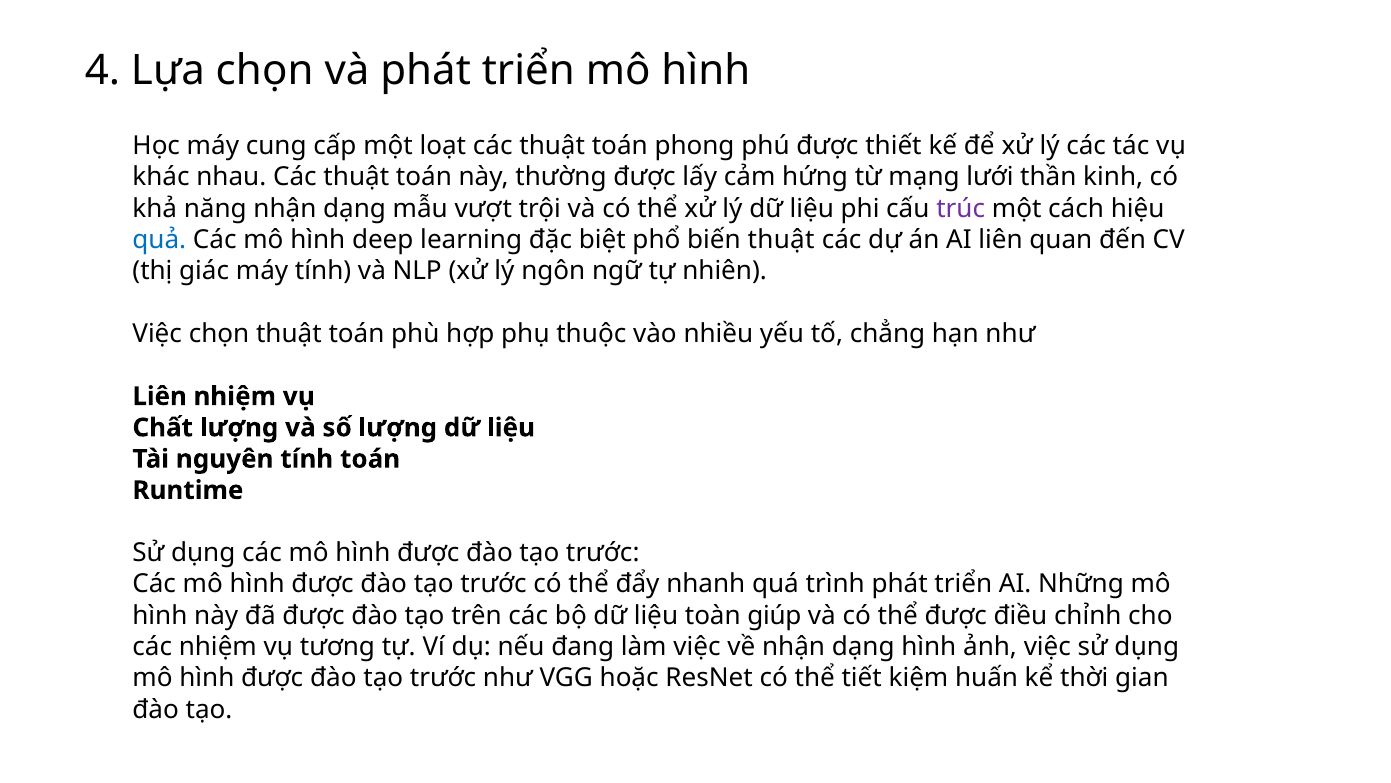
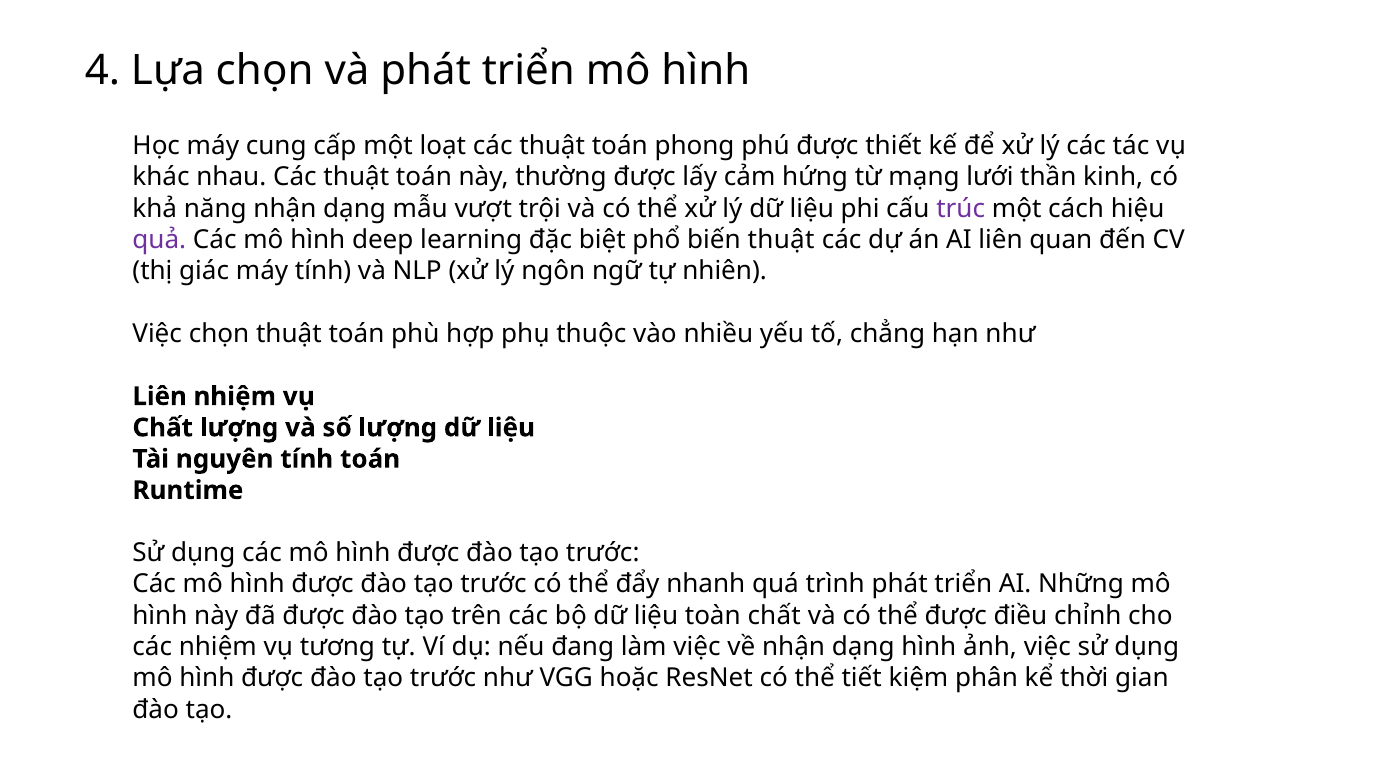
quả colour: blue -> purple (159, 240)
toàn giúp: giúp -> chất (774, 615)
huấn: huấn -> phân (987, 678)
